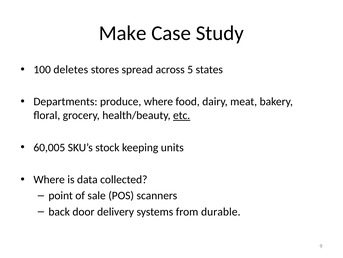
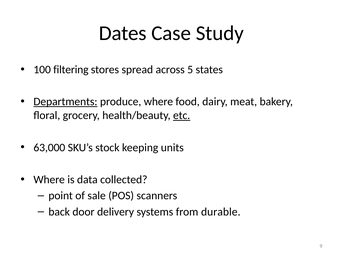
Make: Make -> Dates (123, 33)
deletes: deletes -> filtering (71, 69)
Departments underline: none -> present (65, 101)
60,005: 60,005 -> 63,000 (49, 147)
